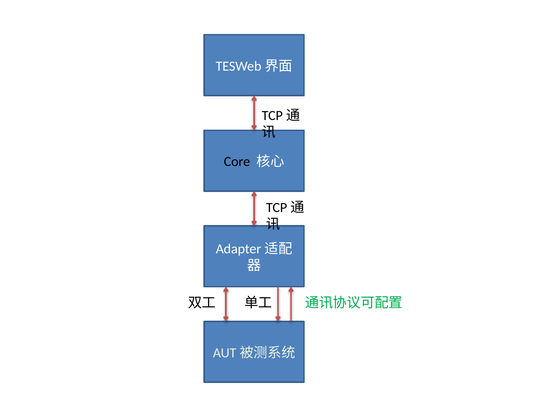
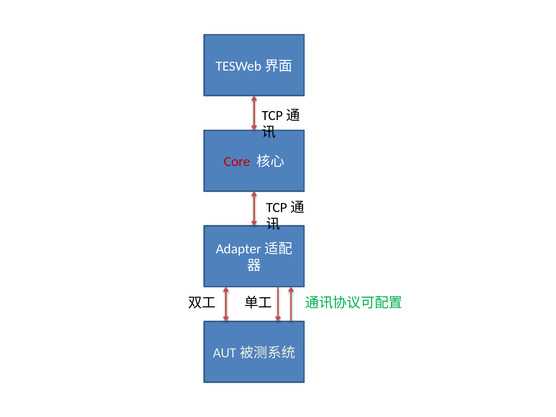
Core colour: black -> red (237, 162)
